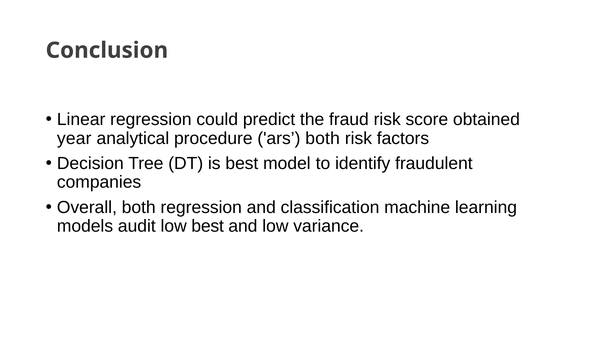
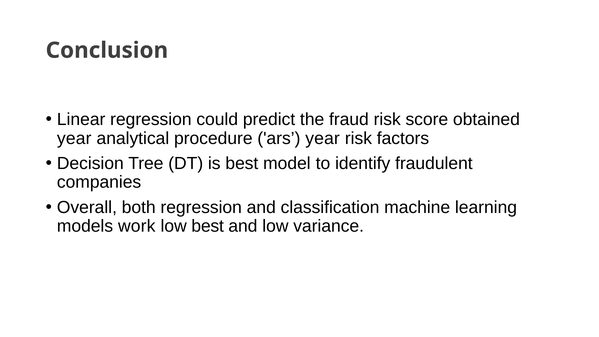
ars both: both -> year (323, 138)
audit: audit -> work (137, 226)
